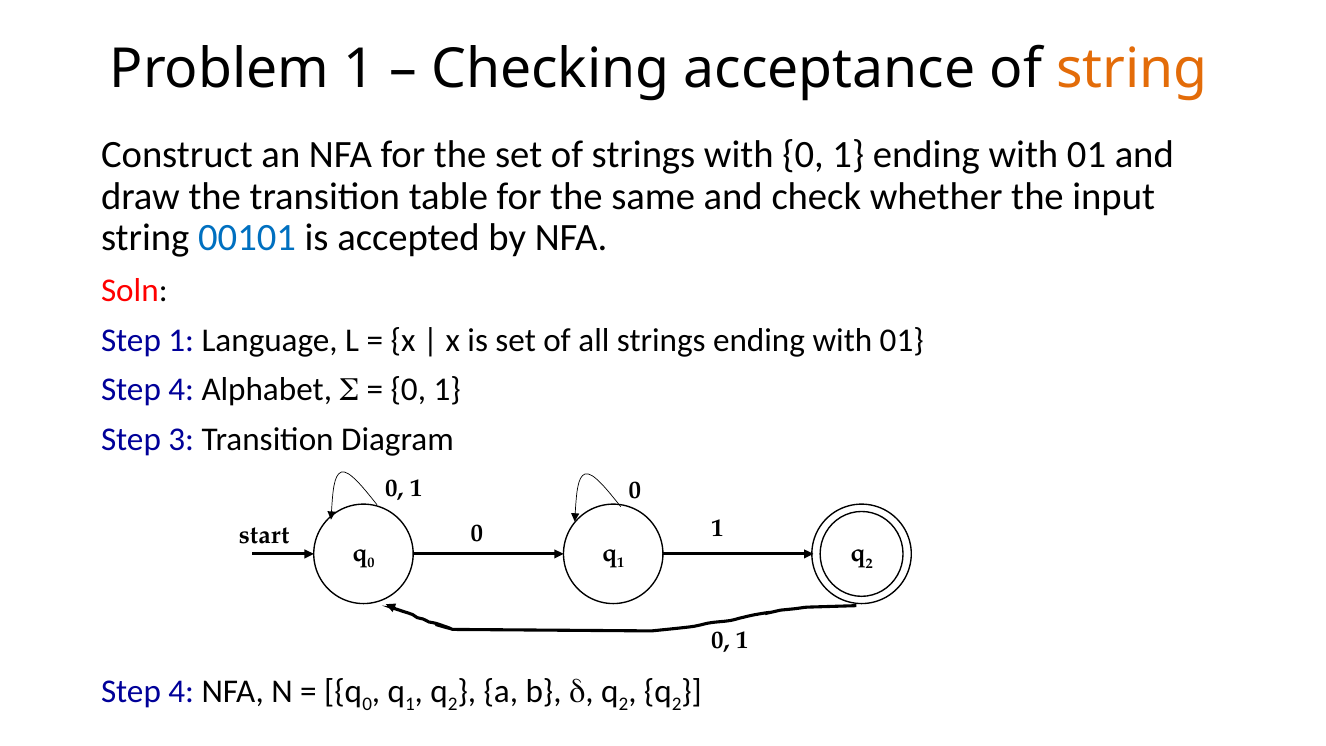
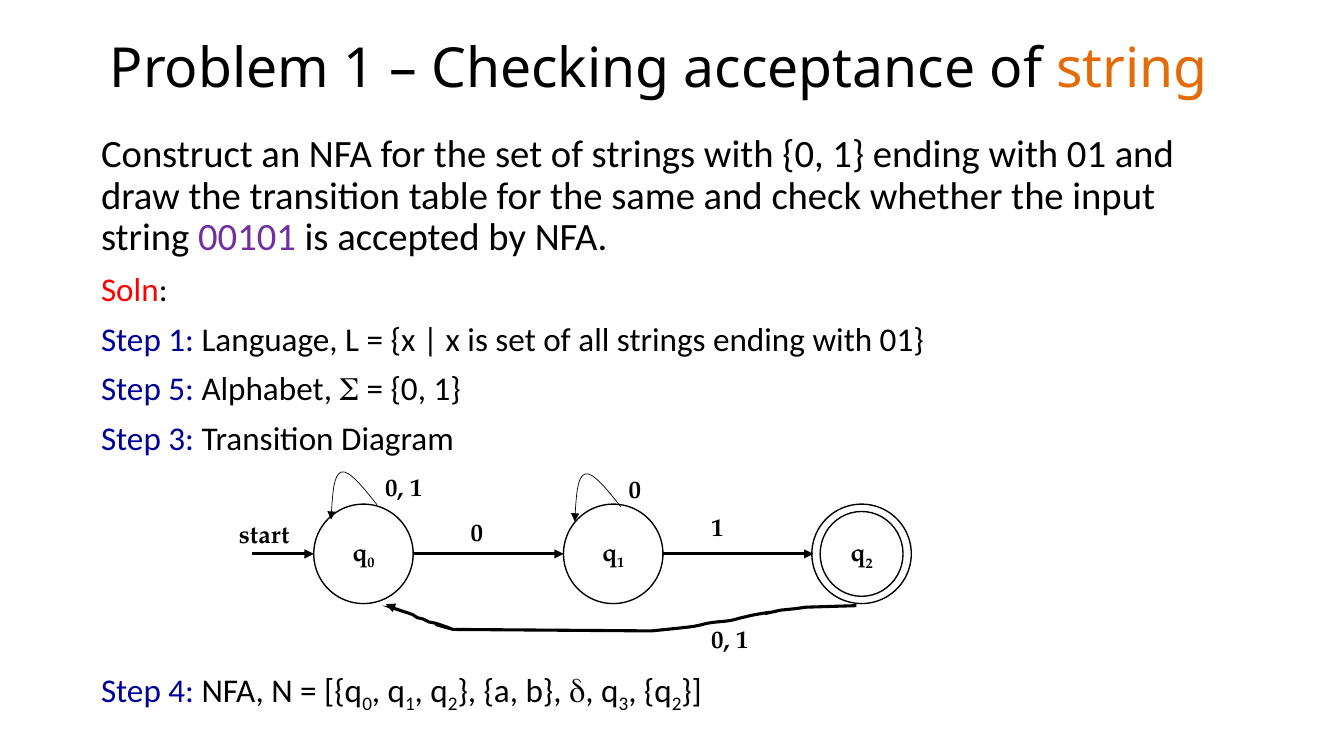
00101 colour: blue -> purple (247, 238)
4: 4 -> 5 (181, 390)
2: 2 -> 3 (623, 704)
